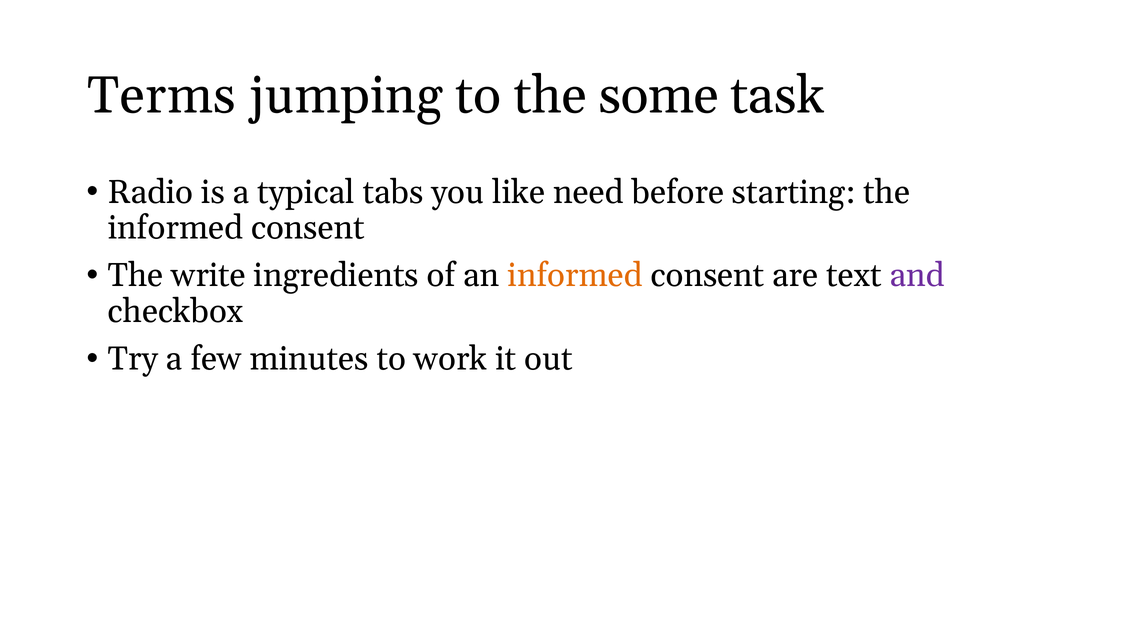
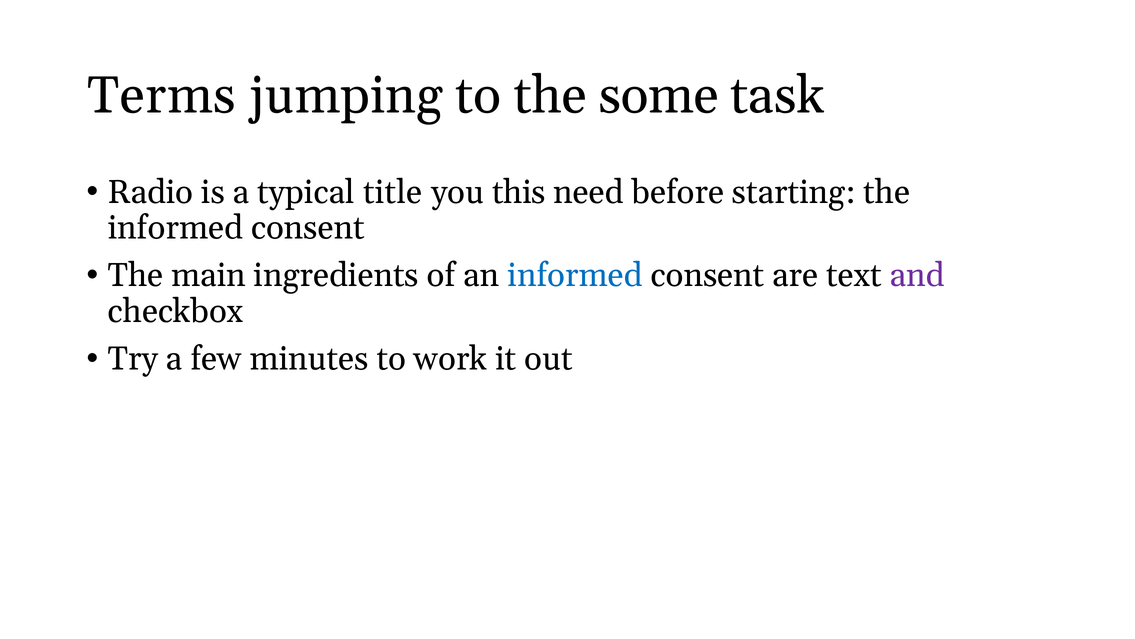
tabs: tabs -> title (393, 192)
like: like -> this (519, 192)
write: write -> main (209, 275)
informed colour: orange -> blue (575, 275)
